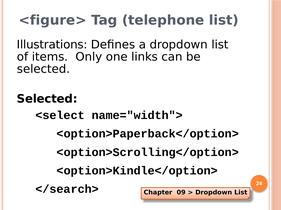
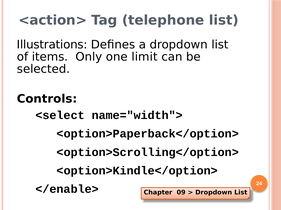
<figure>: <figure> -> <action> (53, 20)
links: links -> limit (145, 57)
Selected: Selected -> Controls (47, 99)
</search>: </search> -> </enable> (67, 190)
